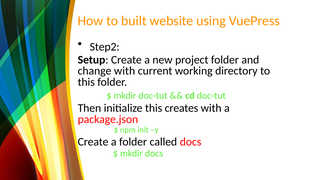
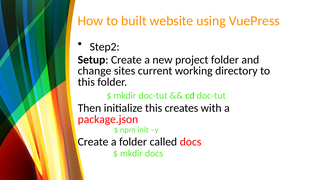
change with: with -> sites (125, 71)
